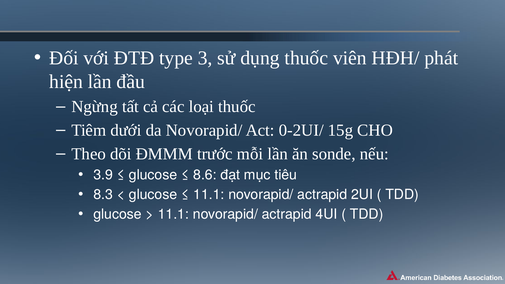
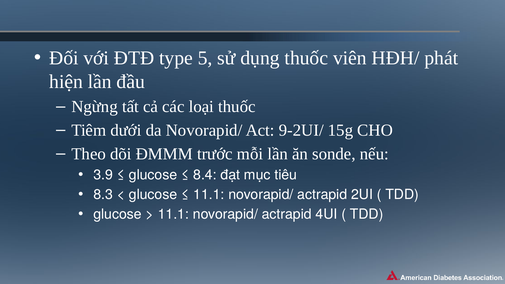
3: 3 -> 5 (205, 58)
0-2UI/: 0-2UI/ -> 9-2UI/ (301, 130)
8.6: 8.6 -> 8.4 (205, 175)
